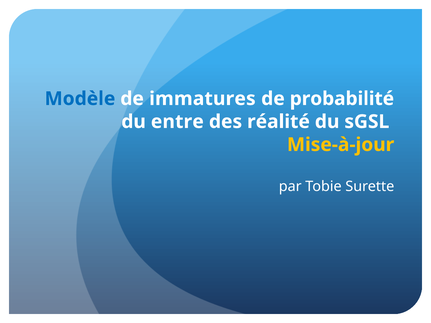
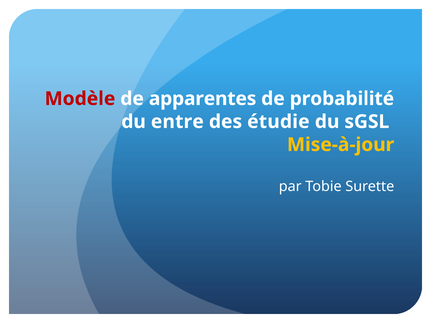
Modèle colour: blue -> red (80, 99)
immatures: immatures -> apparentes (203, 99)
réalité: réalité -> étudie (278, 122)
